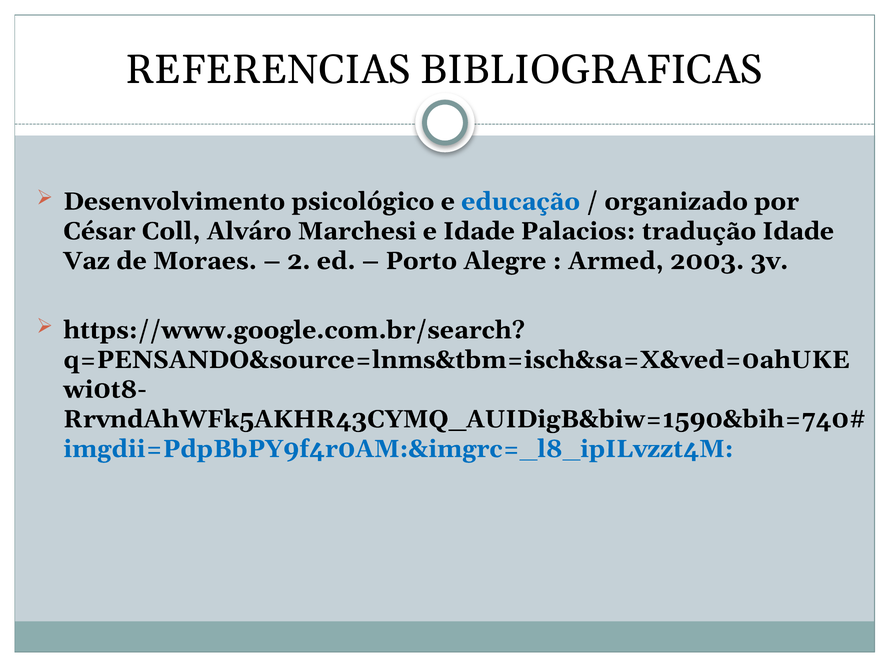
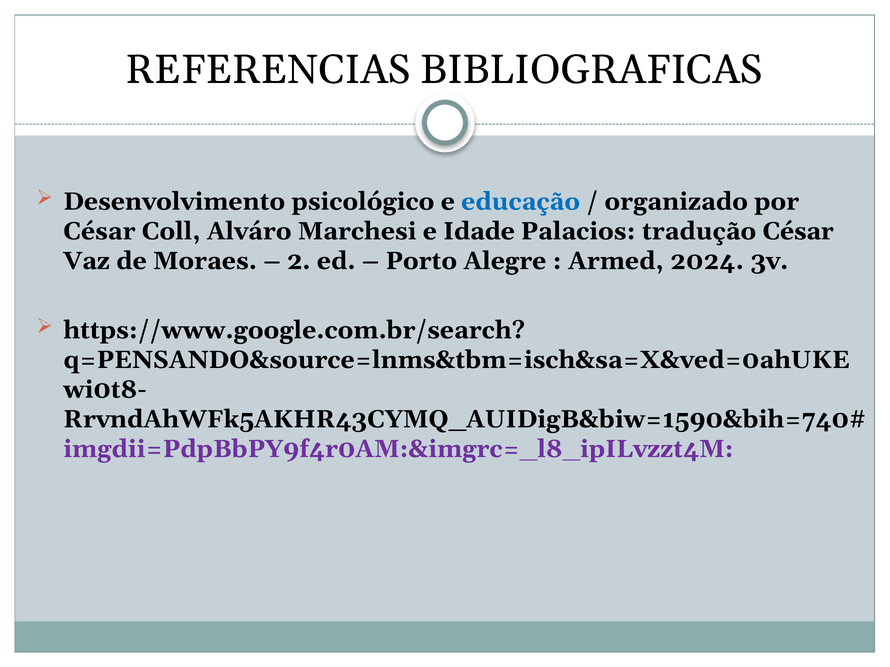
tradução Idade: Idade -> César (798, 231)
2003: 2003 -> 2024 (707, 261)
imgdii=PdpBbPY9f4r0AM:&imgrc=_l8_ipILvzzt4M colour: blue -> purple (398, 449)
